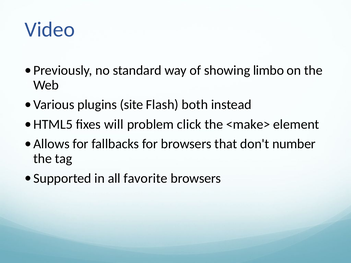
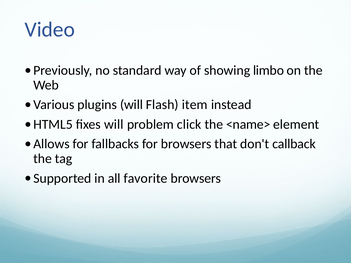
plugins site: site -> will (131, 105)
both: both -> item (195, 105)
<make>: <make> -> <name> (248, 124)
number: number -> callback (294, 144)
